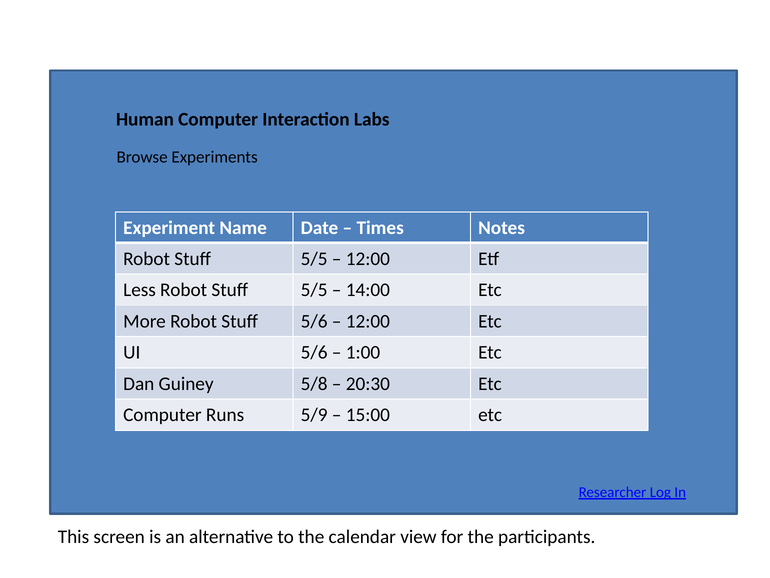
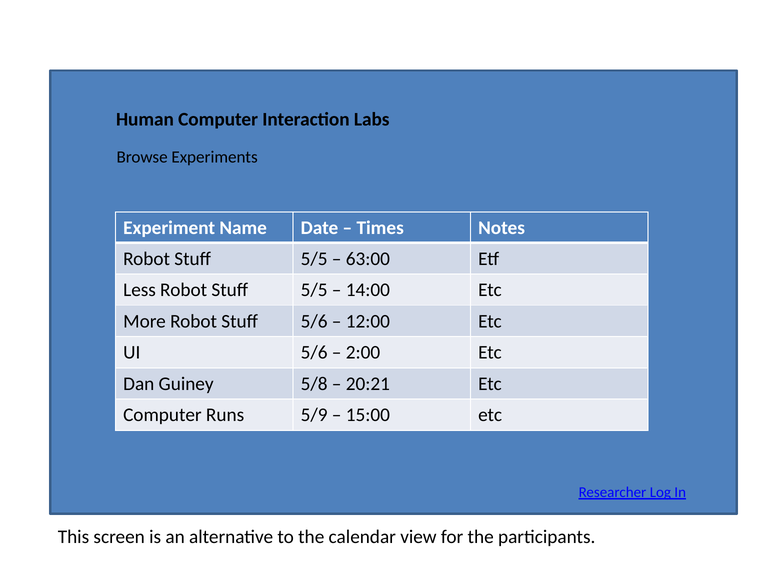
12:00: 12:00 -> 63:00 (368, 258)
1:00: 1:00 -> 2:00 (363, 352)
20:30: 20:30 -> 20:21 (368, 383)
